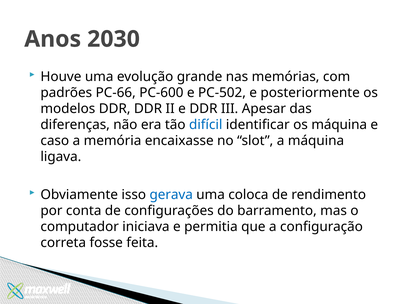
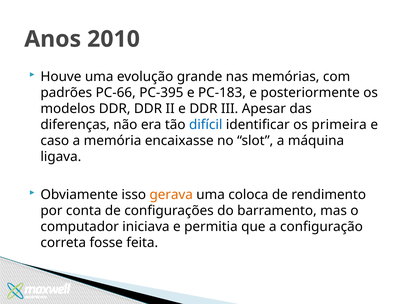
2030: 2030 -> 2010 (114, 39)
PC-600: PC-600 -> PC-395 (161, 93)
PC-502: PC-502 -> PC-183 (222, 93)
os máquina: máquina -> primeira (339, 125)
gerava colour: blue -> orange (171, 194)
